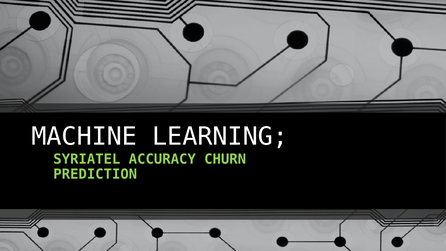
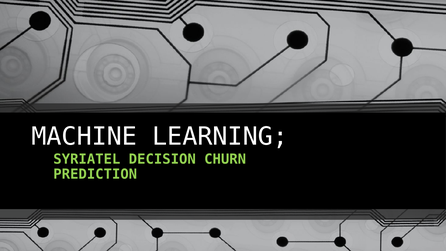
ACCURACY: ACCURACY -> DECISION (162, 159)
